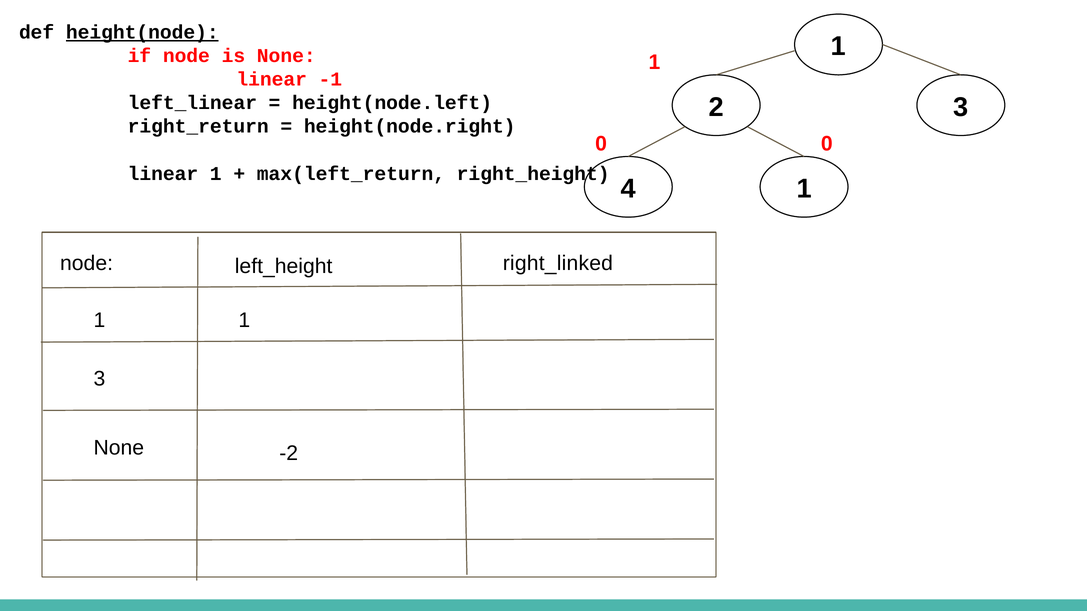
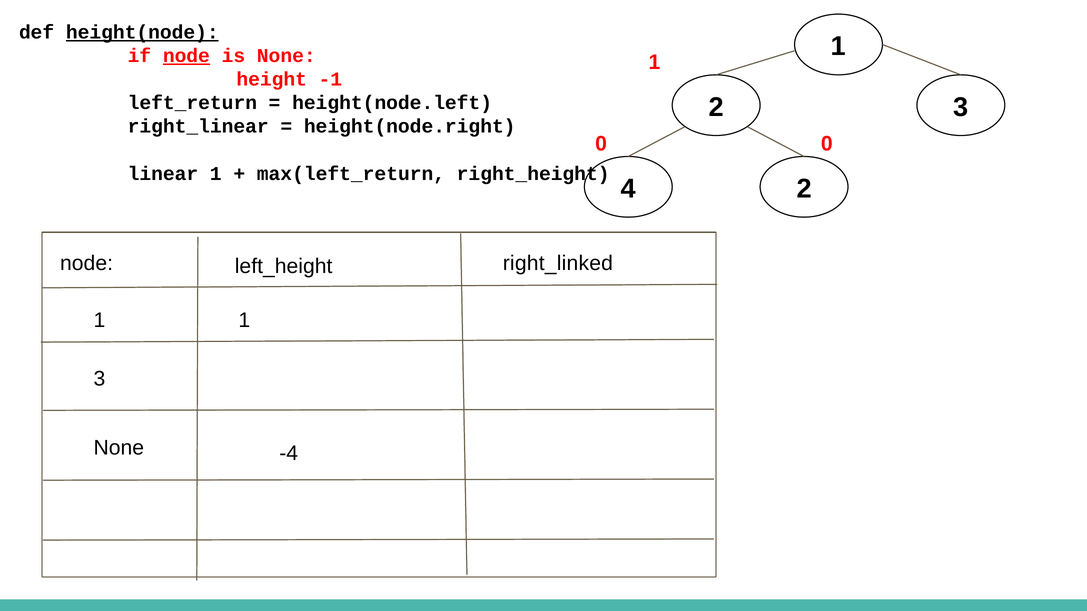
node underline: none -> present (186, 56)
linear: linear -> height (272, 79)
left_linear: left_linear -> left_return (192, 103)
right_return: right_return -> right_linear (198, 127)
4 1: 1 -> 2 (804, 189)
-2: -2 -> -4 (289, 453)
